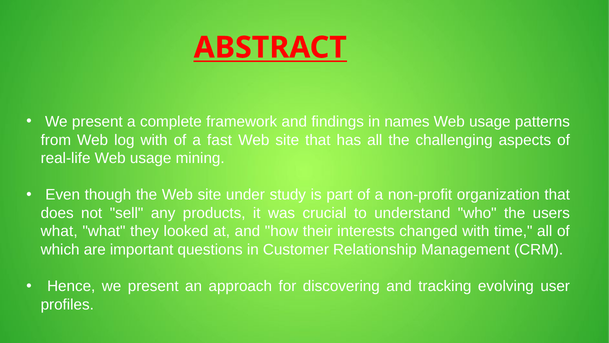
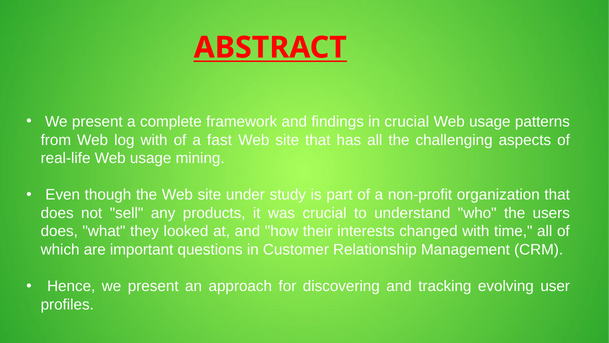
in names: names -> crucial (407, 122)
what: what -> does (59, 231)
